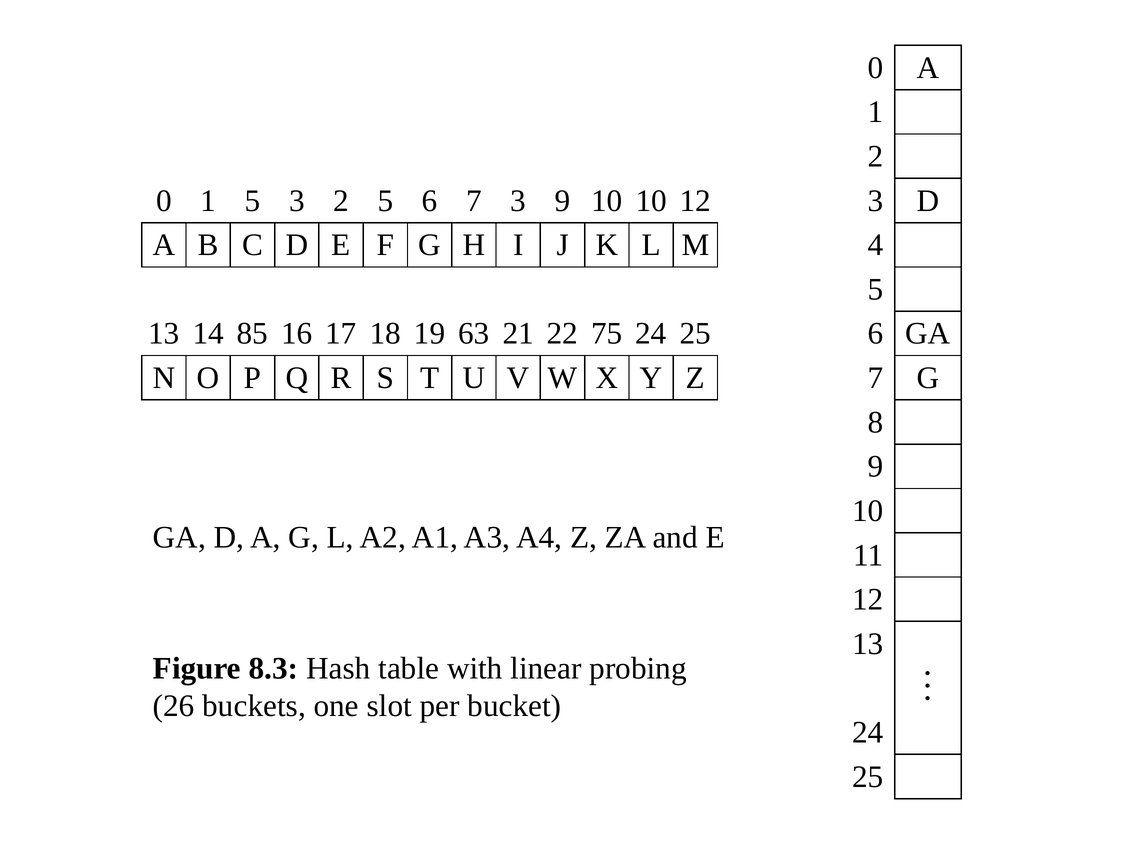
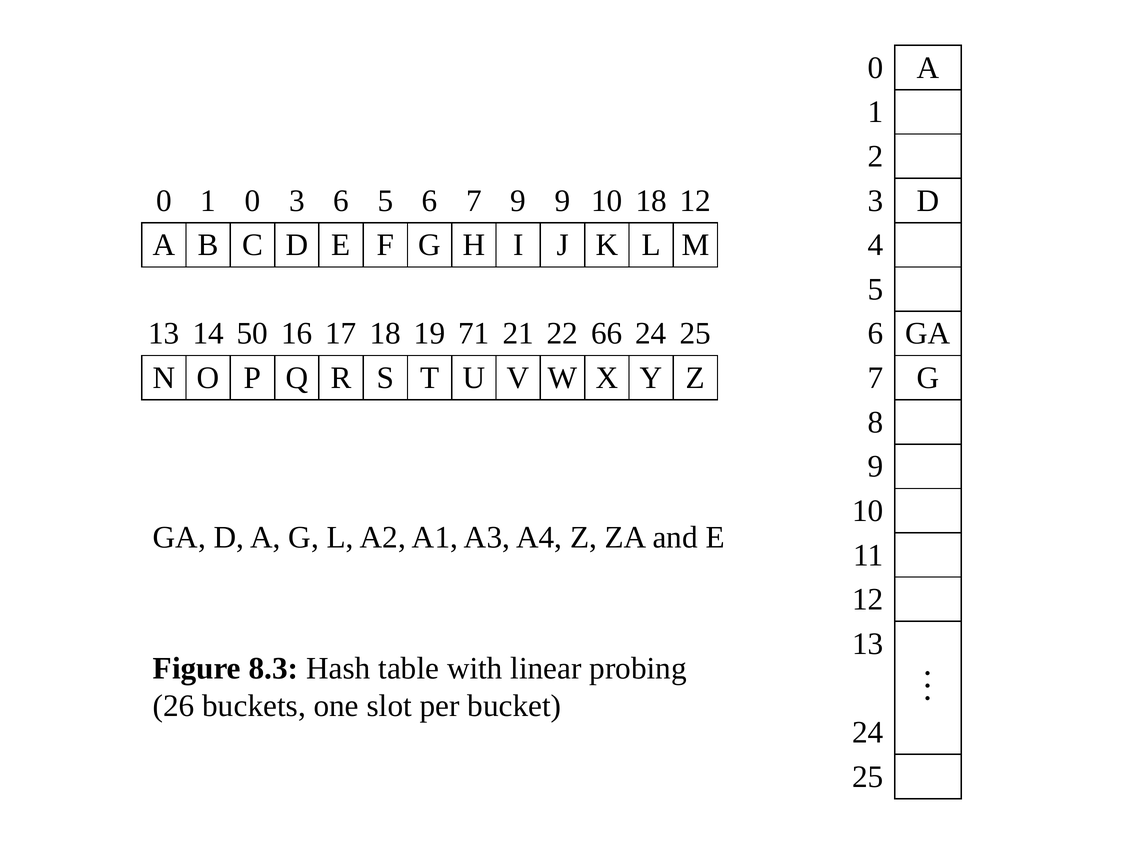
1 5: 5 -> 0 (253, 201)
3 2: 2 -> 6 (341, 201)
7 3: 3 -> 9 (518, 201)
10 10: 10 -> 18 (651, 201)
85: 85 -> 50 (252, 334)
63: 63 -> 71 (474, 334)
75: 75 -> 66 (607, 334)
